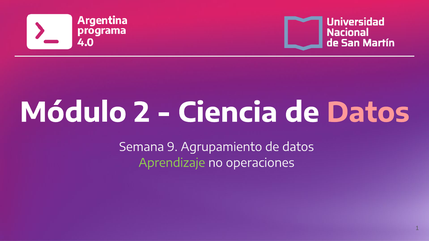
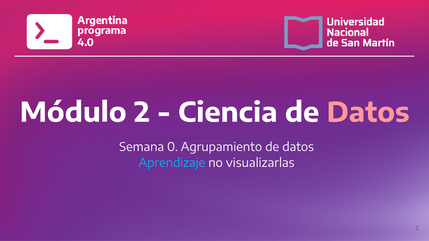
9: 9 -> 0 (172, 147)
Aprendizaje colour: light green -> light blue (172, 163)
operaciones: operaciones -> visualizarlas (260, 163)
